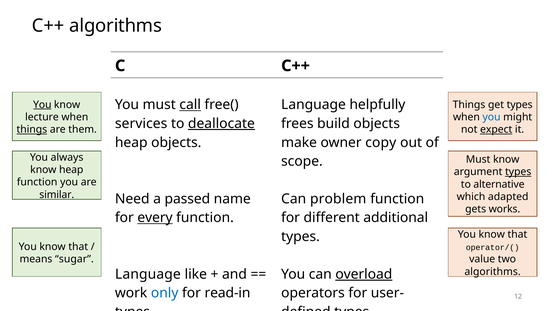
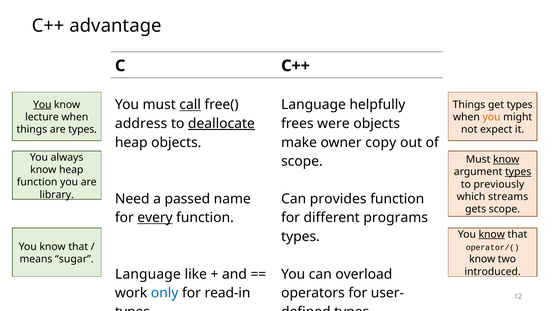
C++ algorithms: algorithms -> advantage (115, 26)
you colour: blue -> orange (492, 117)
services: services -> address (141, 124)
build: build -> were (333, 124)
things underline: present -> none (32, 130)
are them: them -> types (83, 130)
expect underline: present -> none (496, 130)
know underline: none -> present (506, 160)
alternative: alternative -> previously (499, 185)
similar: similar -> library (57, 195)
adapted: adapted -> streams (508, 197)
problem: problem -> provides (338, 199)
gets works: works -> scope (504, 210)
additional: additional -> programs (396, 218)
know underline: none -> present (492, 235)
value: value -> know (482, 260)
algorithms: algorithms -> introduced (493, 272)
overload underline: present -> none (364, 275)
